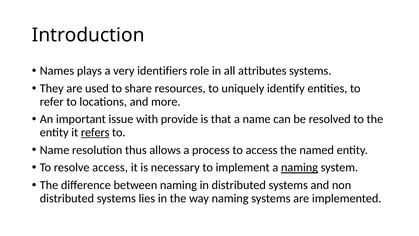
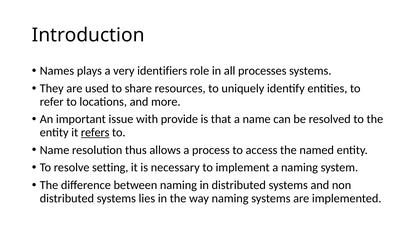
attributes: attributes -> processes (262, 71)
resolve access: access -> setting (110, 167)
naming underline: present -> none (299, 167)
